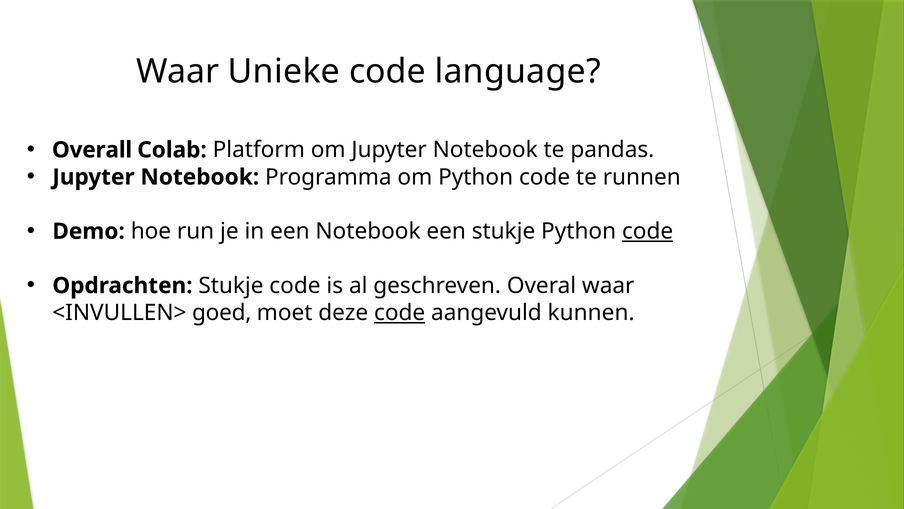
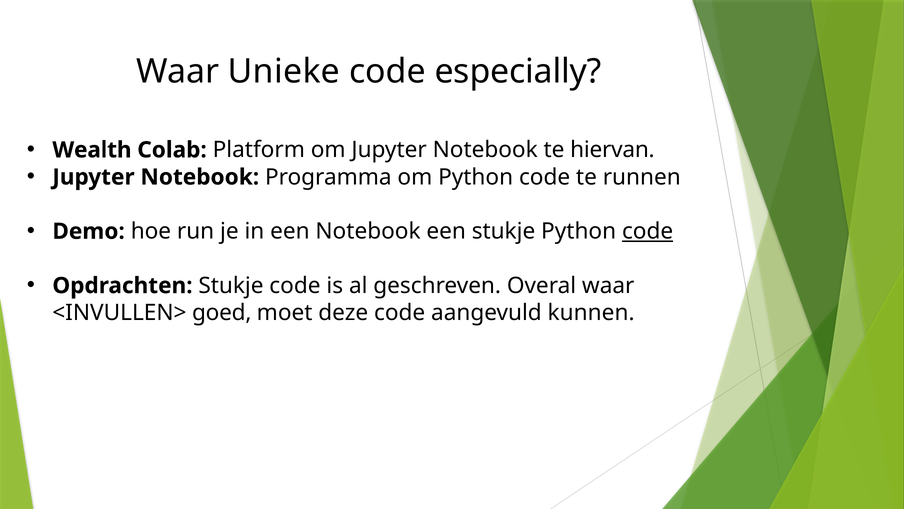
language: language -> especially (518, 71)
Overall: Overall -> Wealth (92, 150)
pandas: pandas -> hiervan (612, 150)
code underline: present -> none (400, 313)
